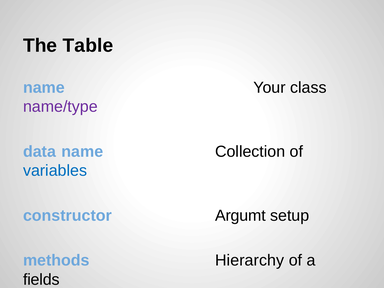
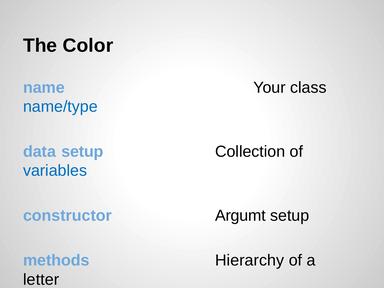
Table: Table -> Color (88, 46)
name/type colour: purple -> blue (60, 107)
data name: name -> setup (82, 151)
fields: fields -> letter (41, 280)
